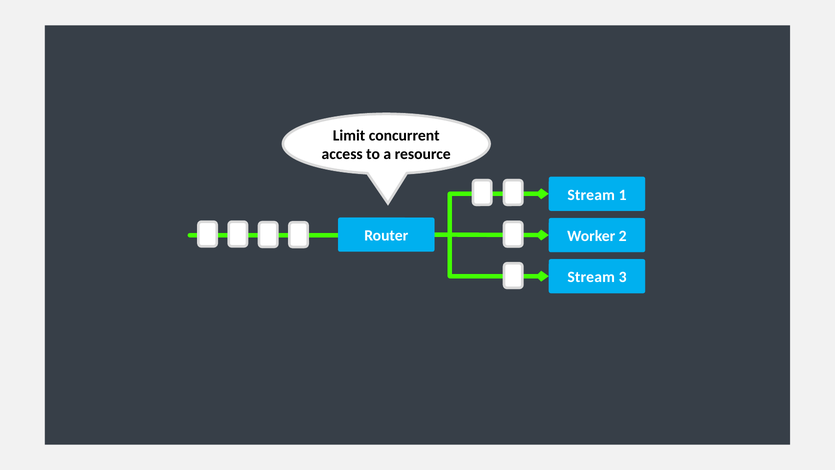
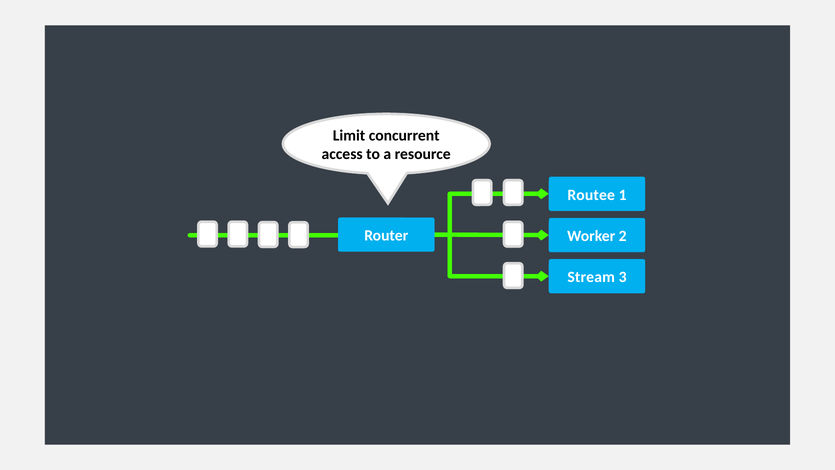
Stream: Stream -> Routee (591, 195)
